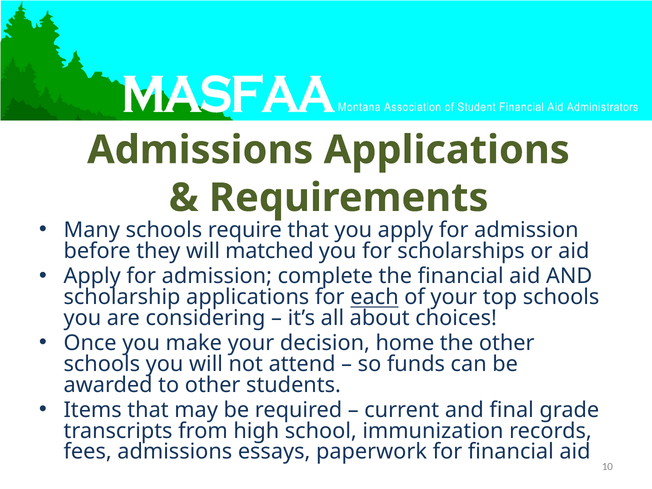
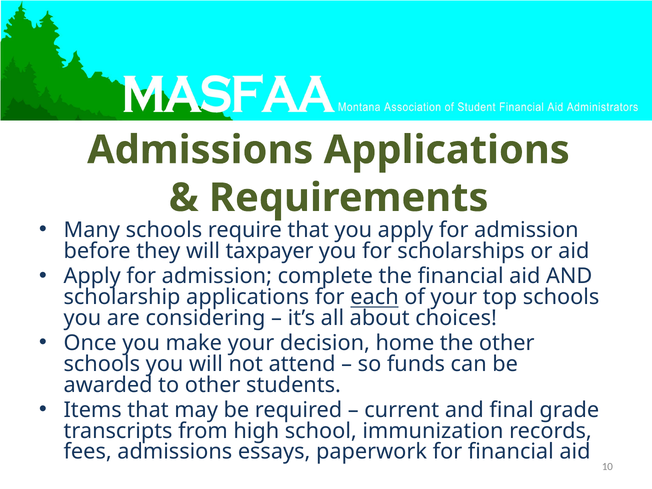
matched: matched -> taxpayer (269, 251)
